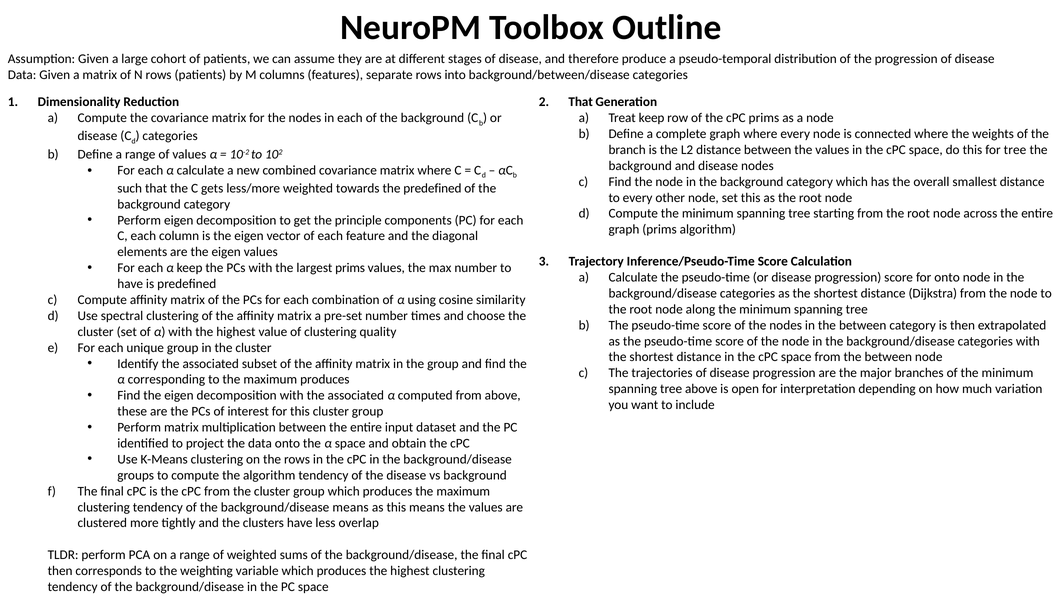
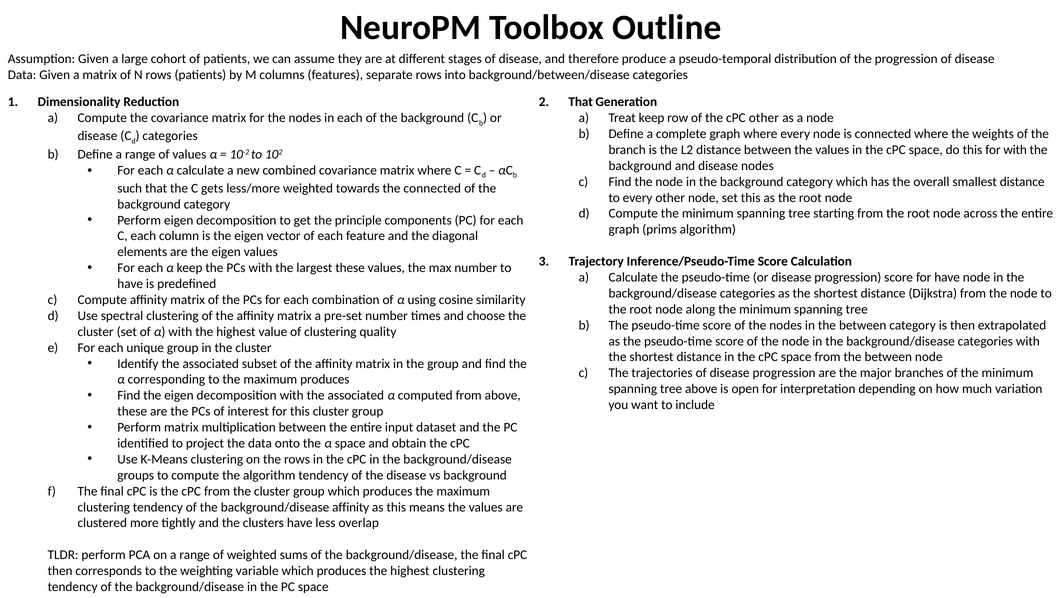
cPC prims: prims -> other (764, 118)
for tree: tree -> with (1015, 150)
the predefined: predefined -> connected (432, 188)
largest prims: prims -> these (350, 268)
for onto: onto -> have (947, 277)
background/disease means: means -> affinity (351, 507)
